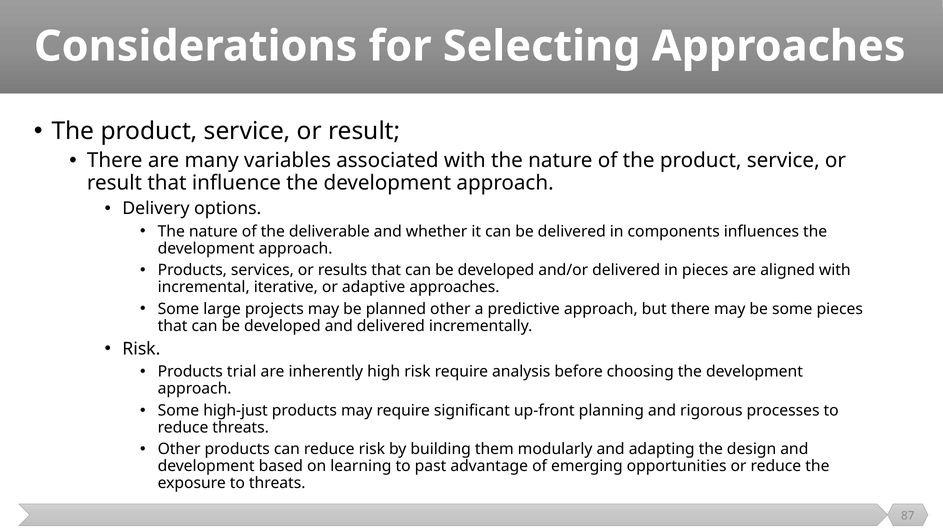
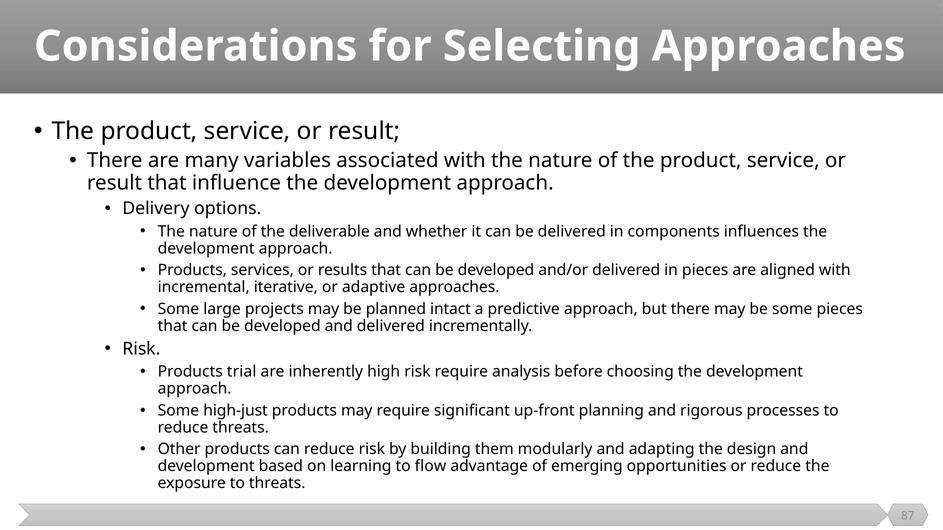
planned other: other -> intact (450, 309)
past: past -> flow (430, 467)
